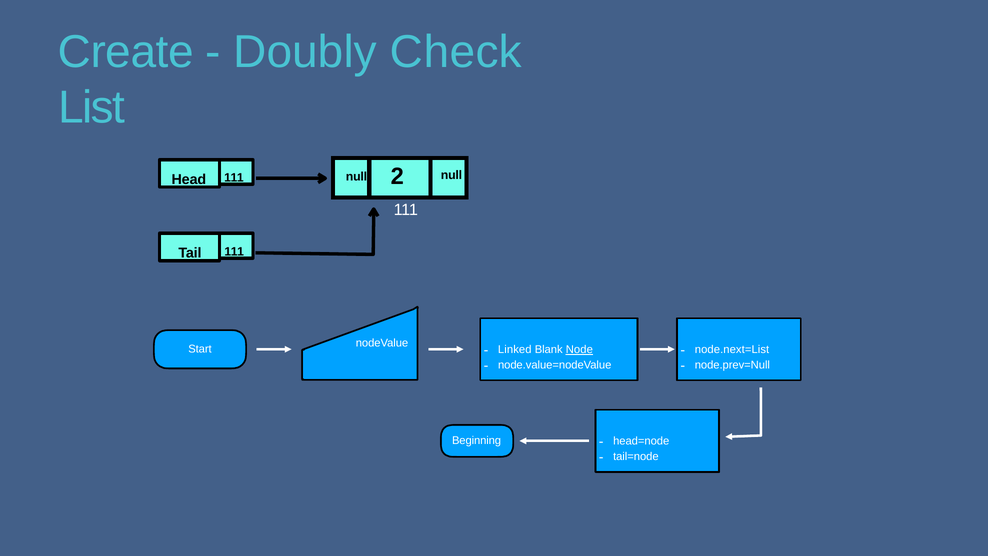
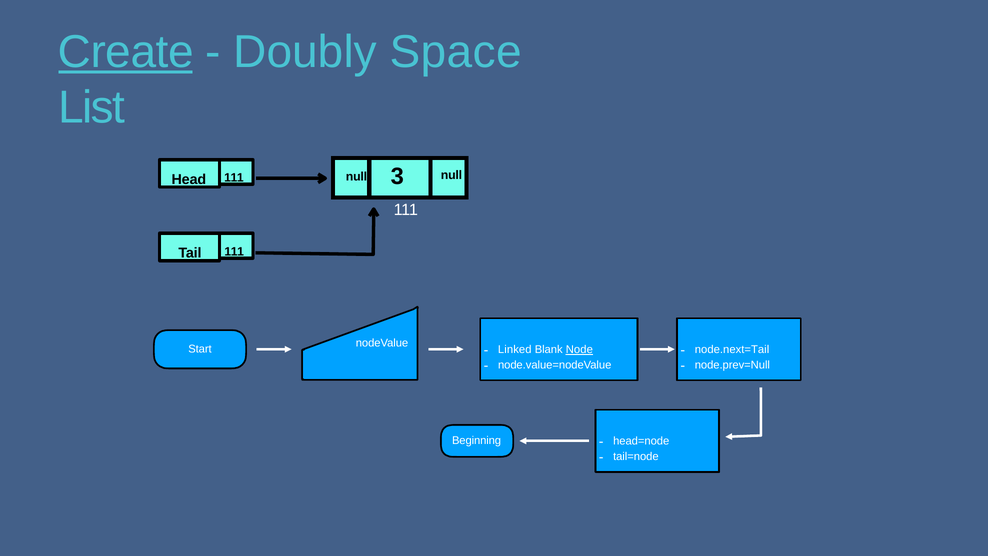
Create underline: none -> present (126, 52)
Check: Check -> Space (456, 52)
2: 2 -> 3 (397, 176)
node.next=List: node.next=List -> node.next=Tail (732, 349)
